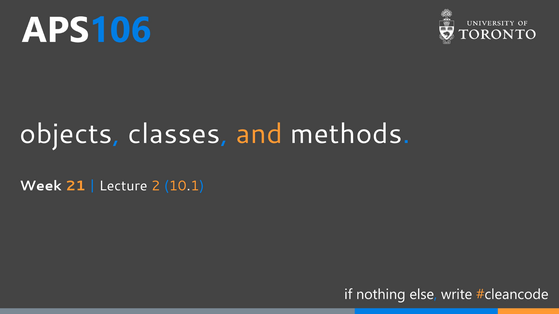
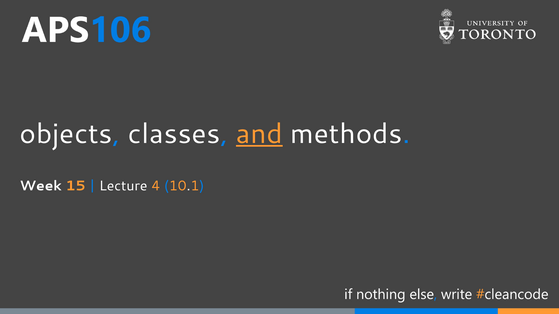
and underline: none -> present (259, 134)
21: 21 -> 15 (76, 186)
2: 2 -> 4 (156, 186)
